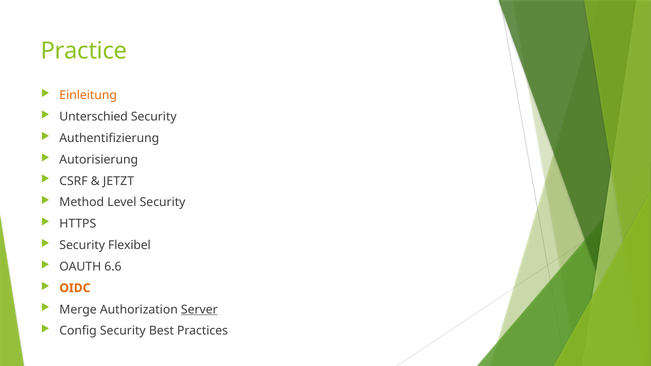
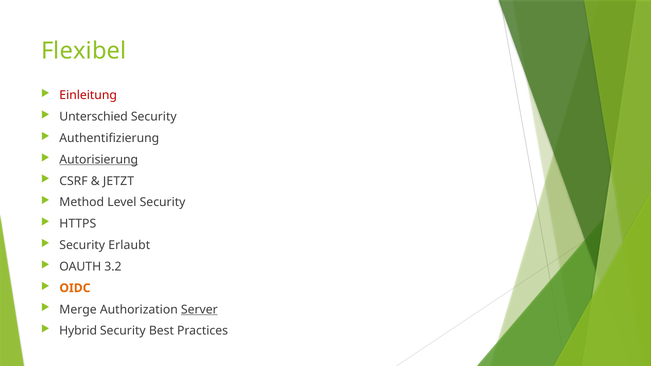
Practice: Practice -> Flexibel (84, 51)
Einleitung colour: orange -> red (88, 95)
Autorisierung underline: none -> present (99, 160)
Flexibel: Flexibel -> Erlaubt (129, 245)
6.6: 6.6 -> 3.2 (113, 267)
Config: Config -> Hybrid (78, 331)
